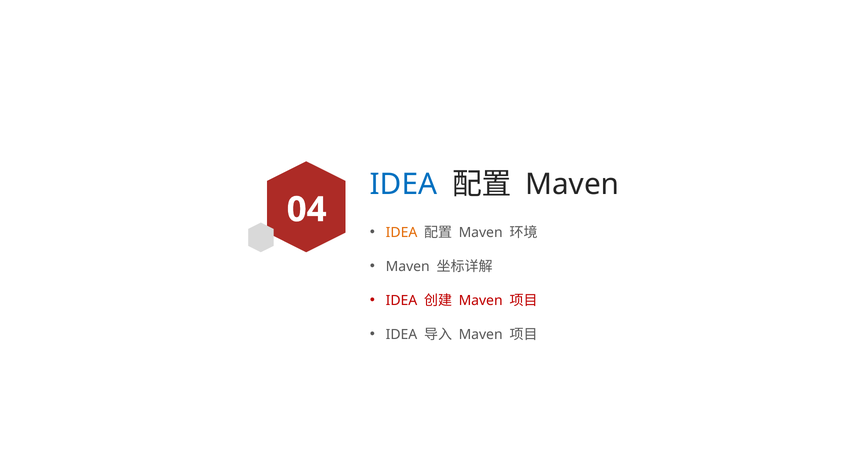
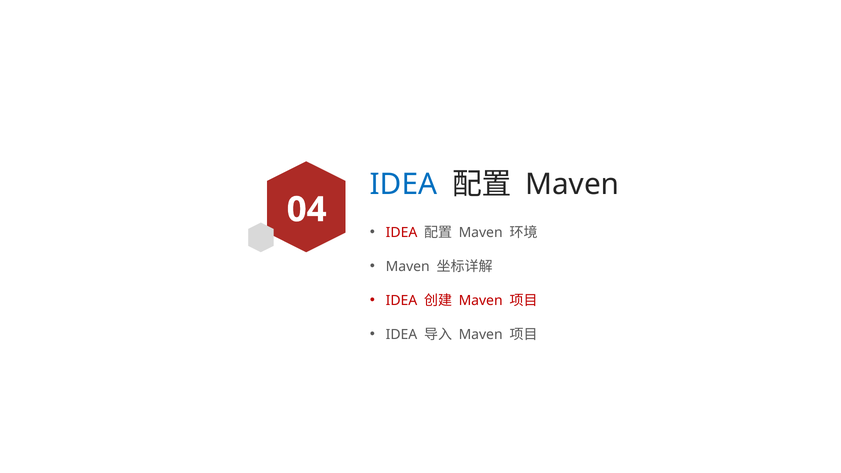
IDEA colour: orange -> red (402, 233)
